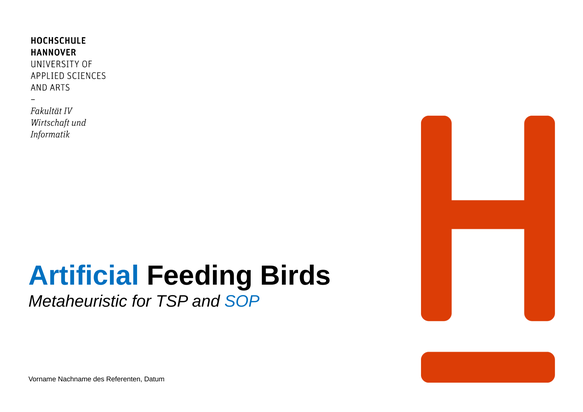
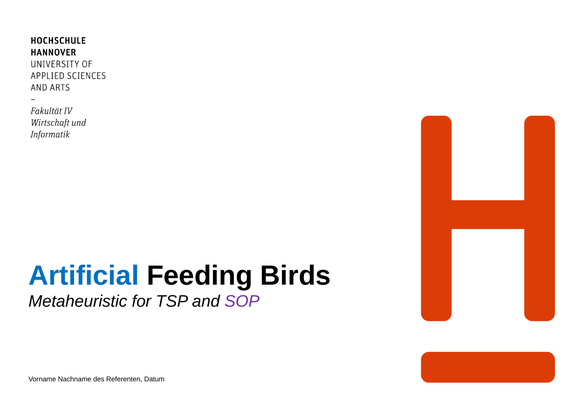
SOP colour: blue -> purple (242, 302)
